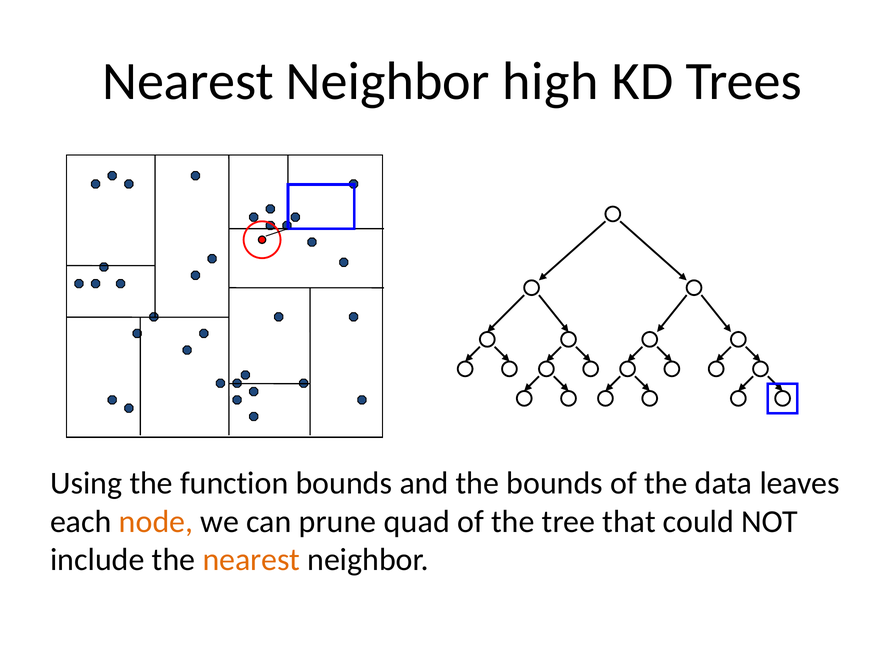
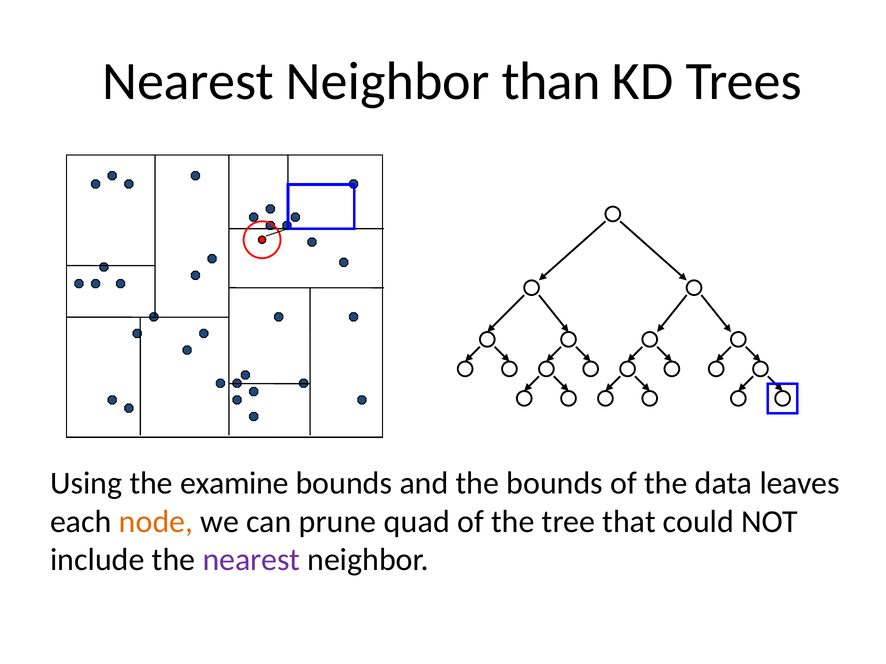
high: high -> than (551, 81)
function: function -> examine (234, 484)
nearest colour: orange -> purple (251, 560)
